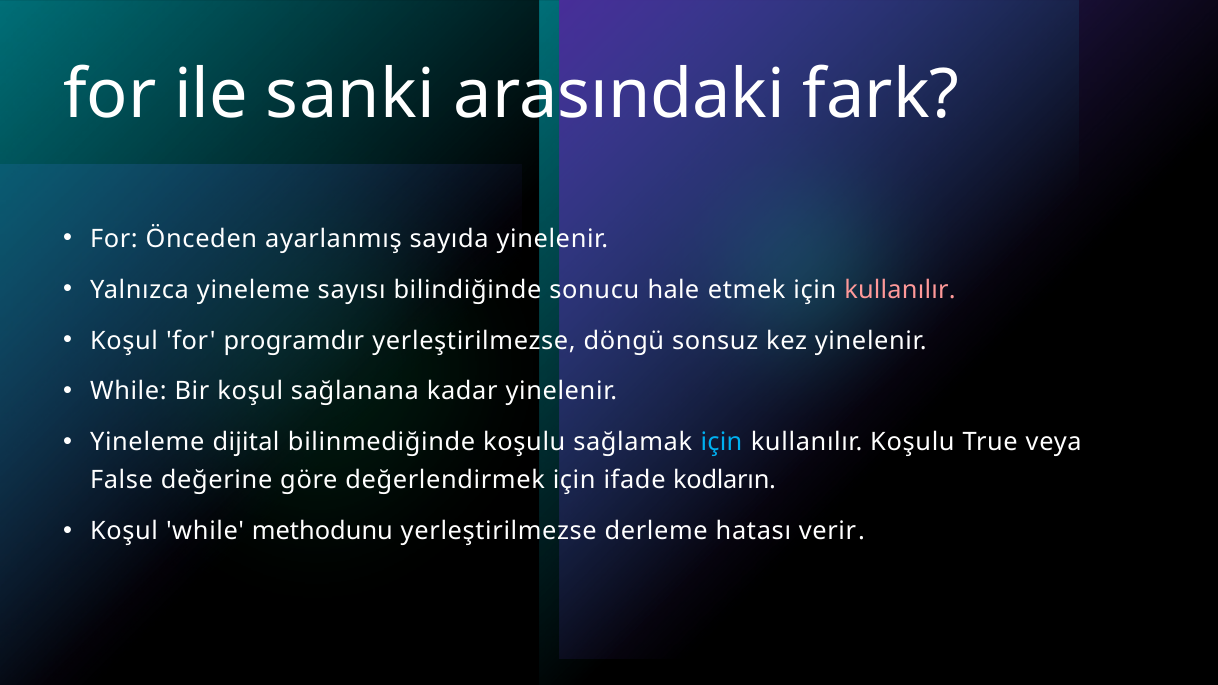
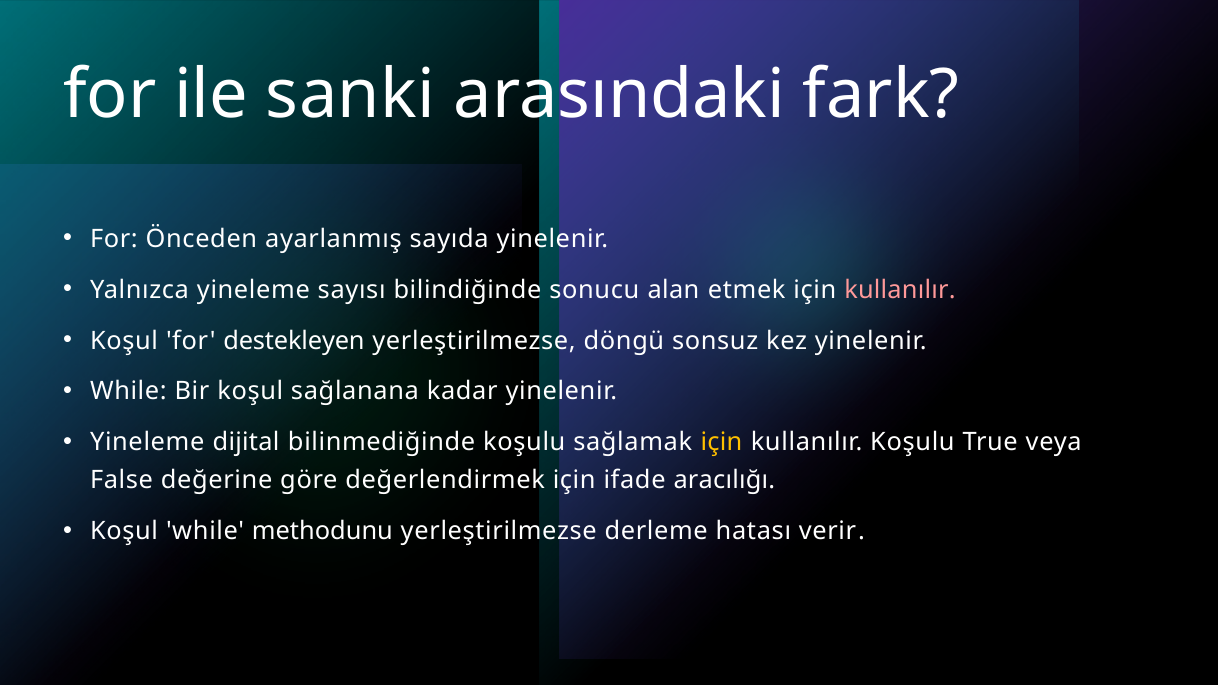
hale: hale -> alan (673, 290)
programdır: programdır -> destekleyen (294, 341)
için colour: light blue -> yellow (721, 442)
kodların: kodların -> aracılığı (724, 480)
